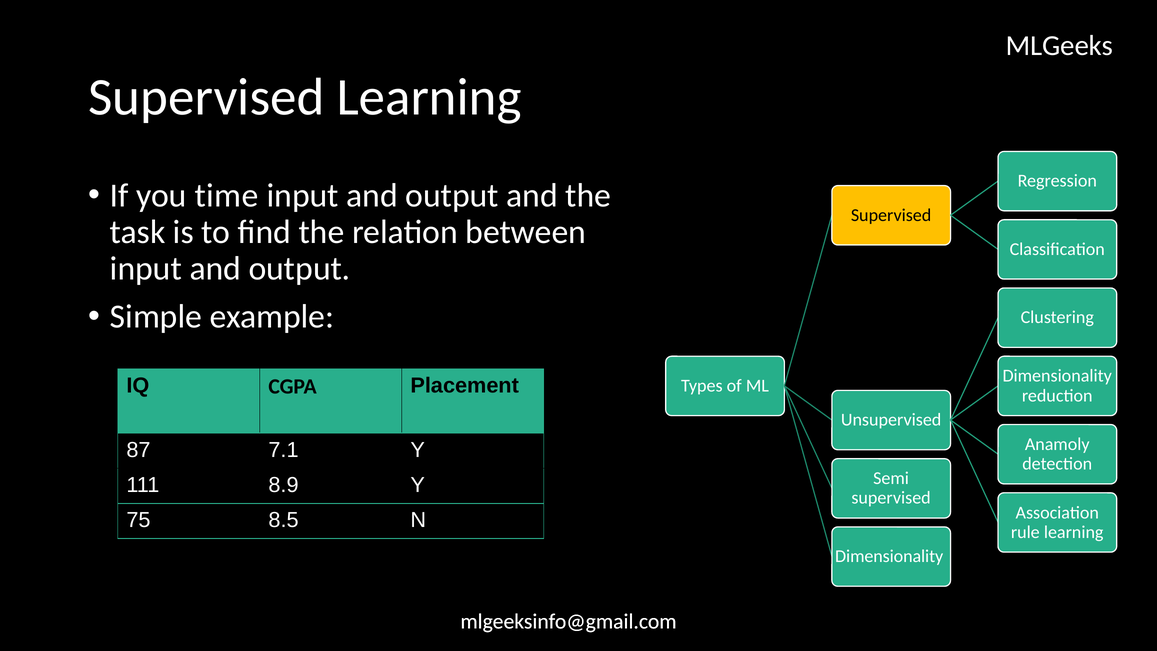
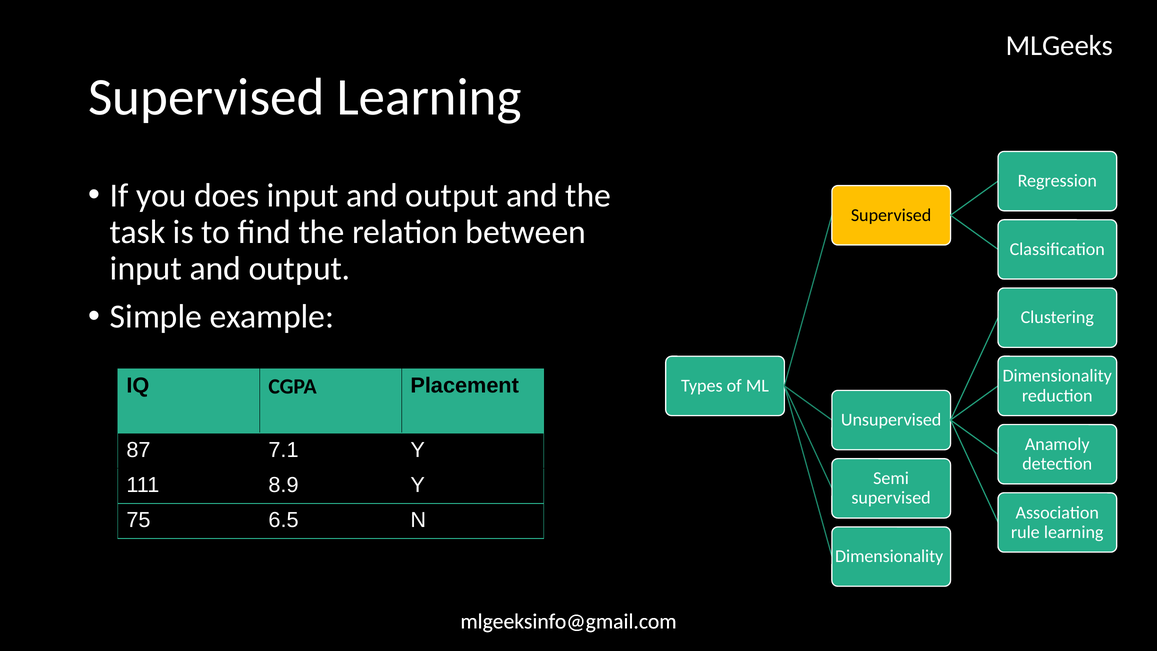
time: time -> does (227, 196)
8.5: 8.5 -> 6.5 (284, 520)
